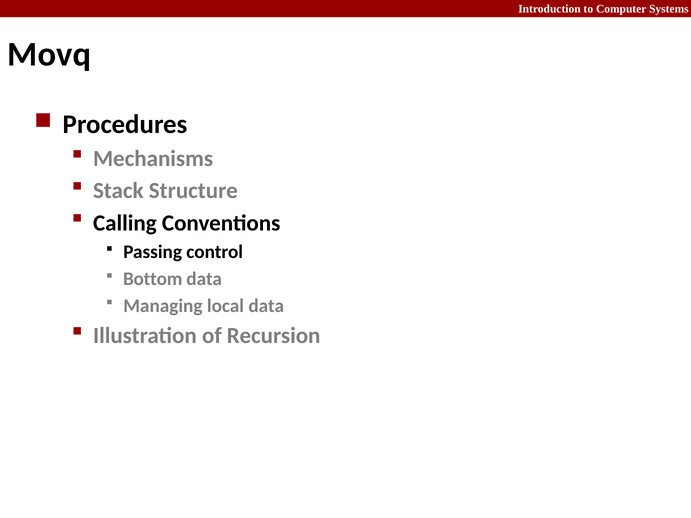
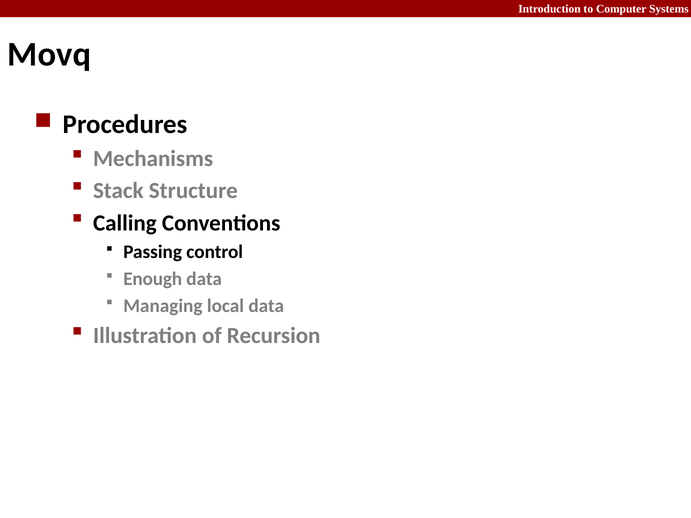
Bottom: Bottom -> Enough (153, 279)
